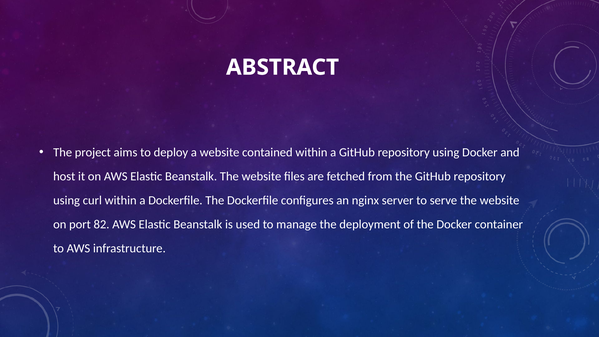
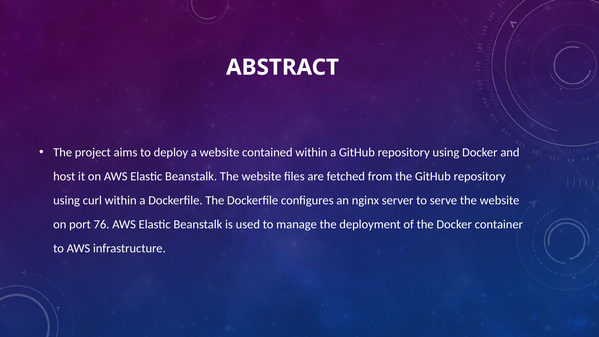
82: 82 -> 76 (102, 224)
